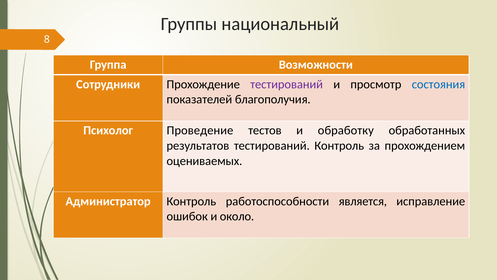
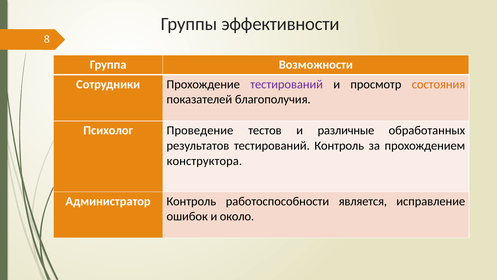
национальный: национальный -> эффективности (281, 24)
состояния colour: blue -> orange (438, 84)
обработку: обработку -> различные (346, 130)
оцениваемых: оцениваемых -> конструктора (204, 161)
